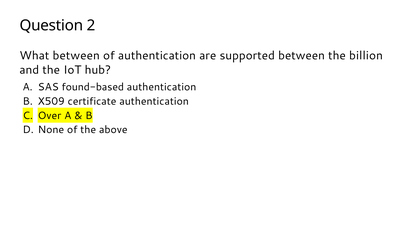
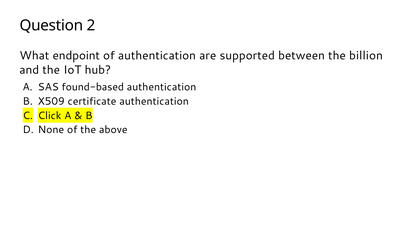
What between: between -> endpoint (76, 56)
Over: Over -> Click (50, 115)
